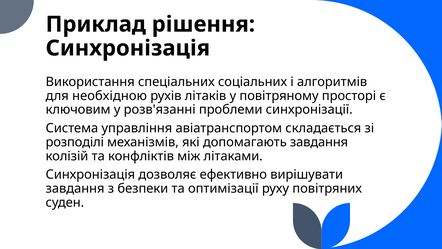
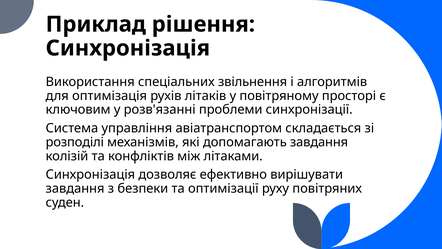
соціальних: соціальних -> звільнення (253, 82)
необхідною: необхідною -> оптимізація (110, 96)
